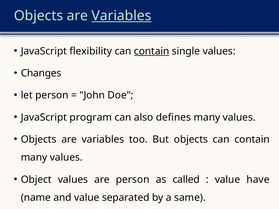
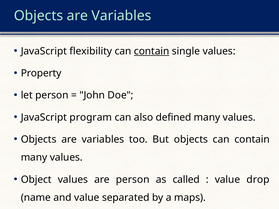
Variables underline: present -> none (121, 16)
Changes: Changes -> Property (41, 73)
defines: defines -> defined (173, 117)
have: have -> drop (258, 180)
same: same -> maps (190, 198)
